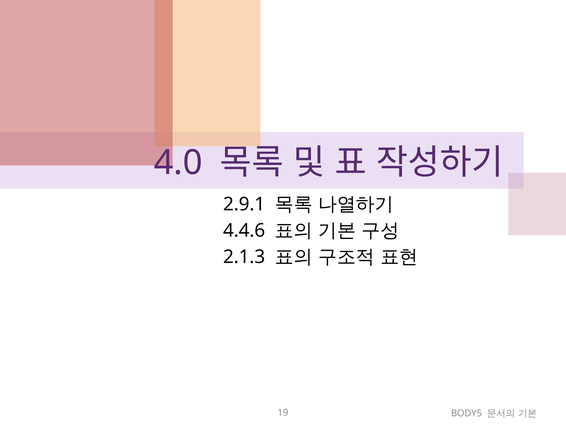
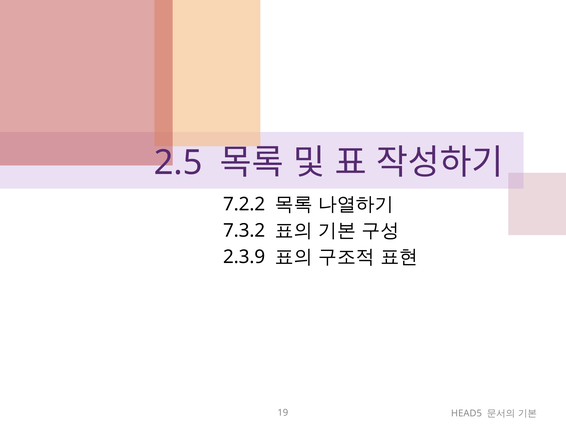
4.0: 4.0 -> 2.5 (178, 163)
2.9.1: 2.9.1 -> 7.2.2 (244, 204)
4.4.6: 4.4.6 -> 7.3.2 (244, 230)
2.1.3: 2.1.3 -> 2.3.9 (244, 257)
BODY5: BODY5 -> HEAD5 (466, 413)
